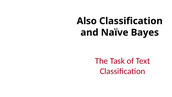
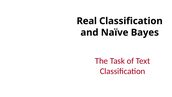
Also: Also -> Real (87, 21)
